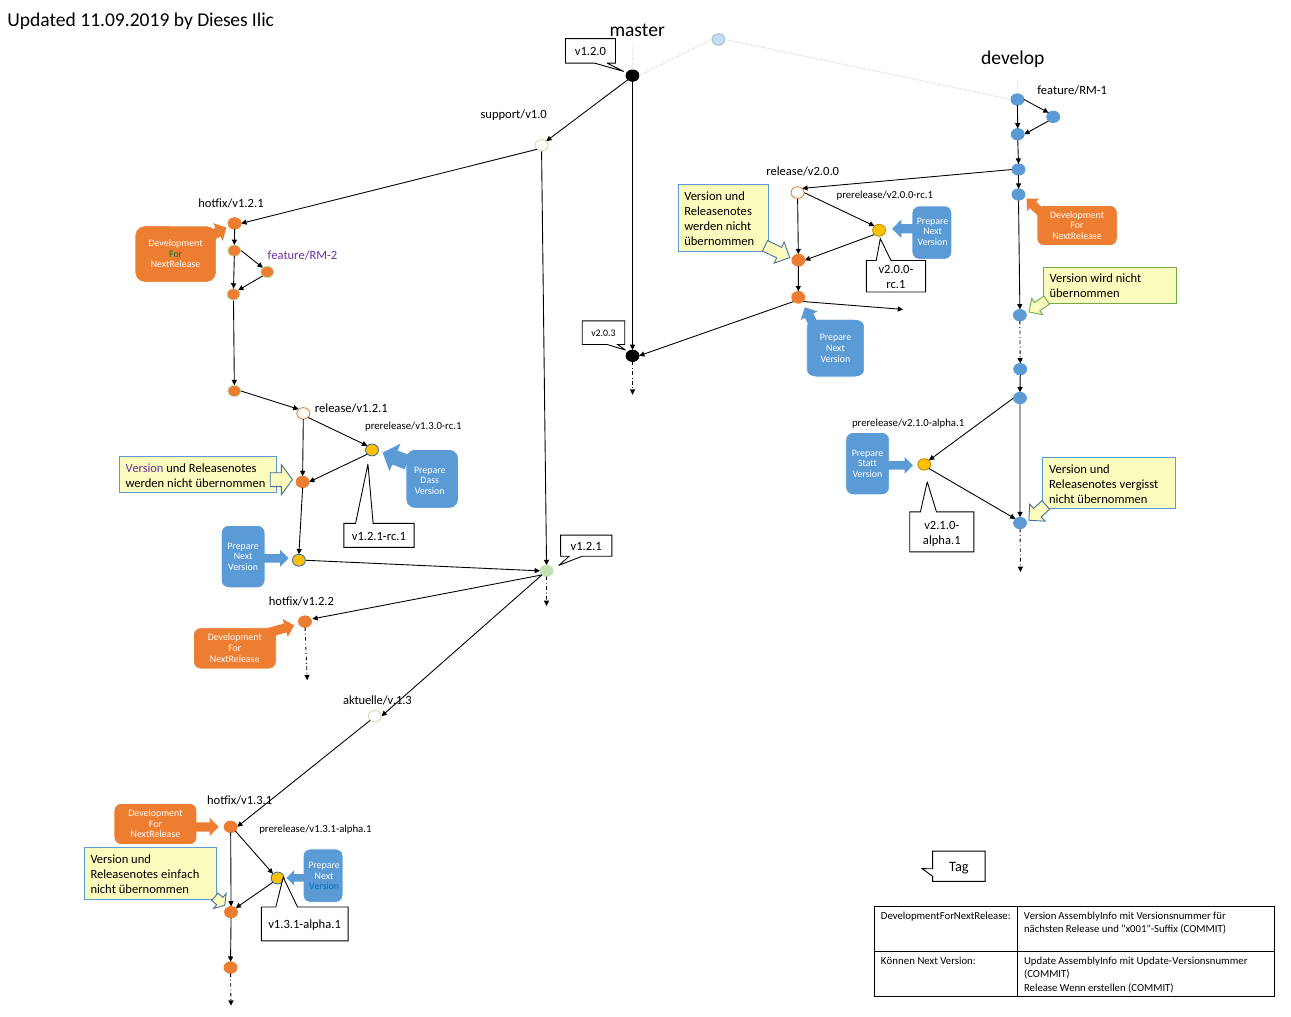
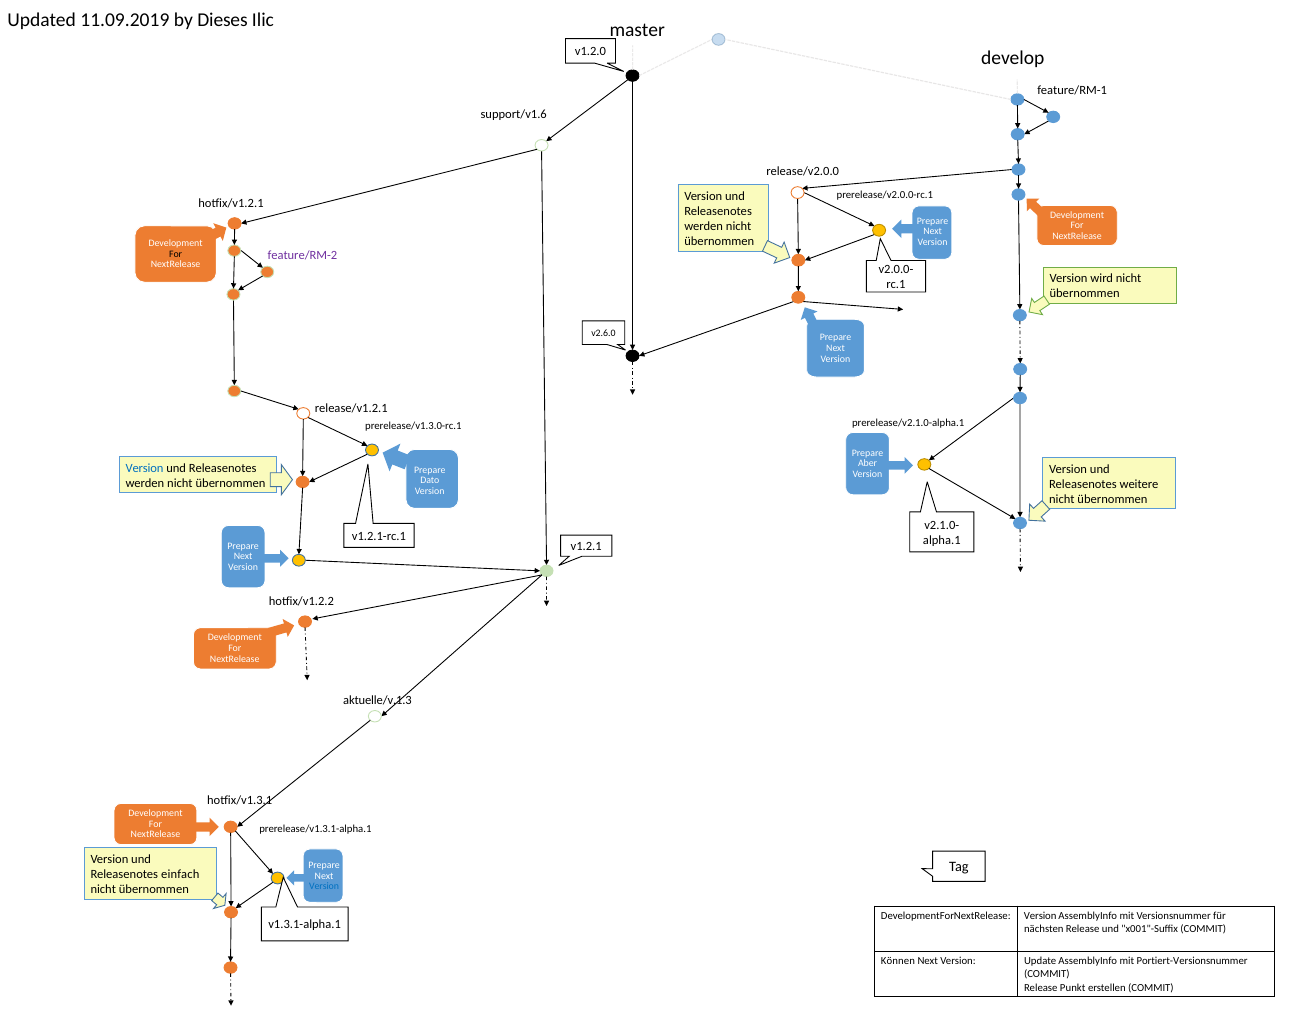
support/v1.0: support/v1.0 -> support/v1.6 (514, 114)
For colour: green -> black (176, 254)
v2.0.3: v2.0.3 -> v2.6.0 (603, 333)
Statt: Statt -> Aber (868, 463)
Version colour: purple -> blue (145, 468)
Dass: Dass -> Dato (430, 480)
vergisst: vergisst -> weitere (1139, 484)
Update-Versionsnummer: Update-Versionsnummer -> Portiert-Versionsnummer (1192, 961)
Wenn: Wenn -> Punkt (1073, 987)
